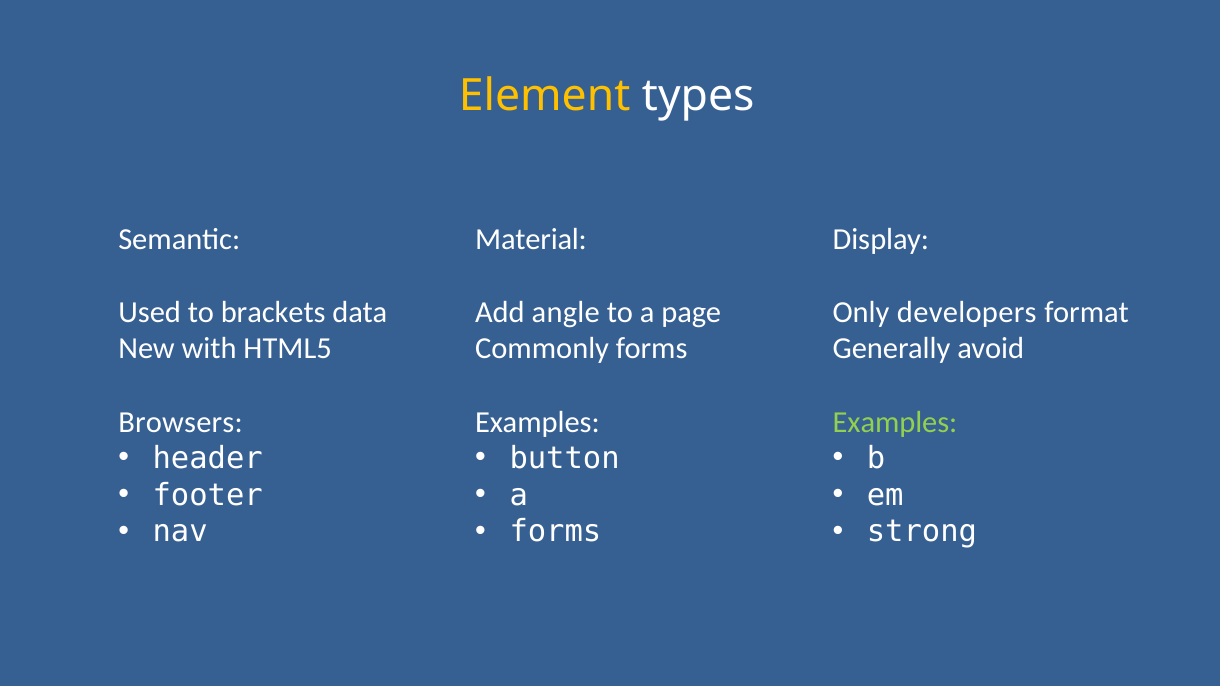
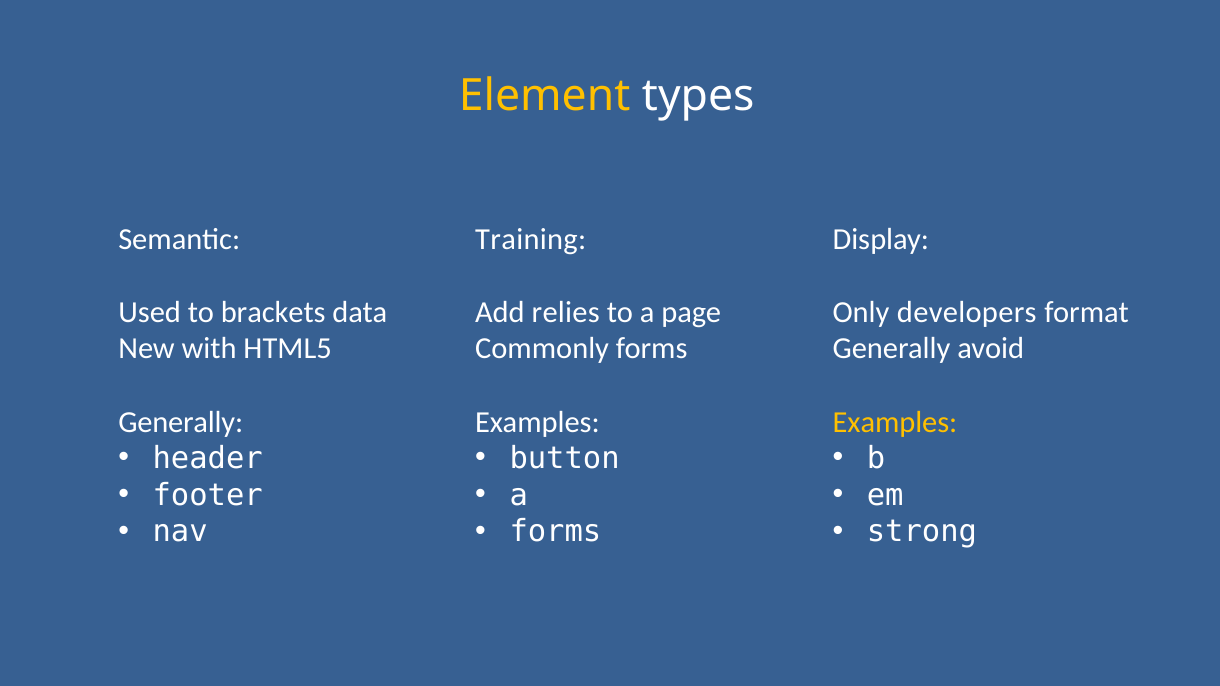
Material: Material -> Training (531, 239)
angle: angle -> relies (566, 312)
Browsers: Browsers -> Generally (181, 422)
Examples colour: light green -> yellow (895, 422)
